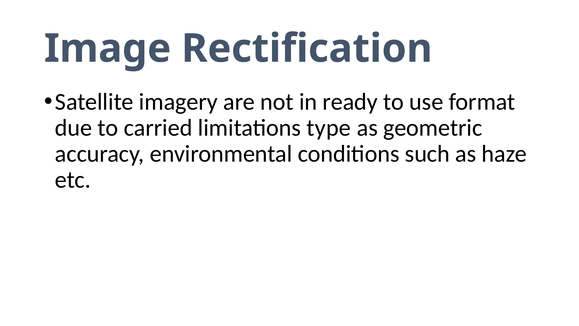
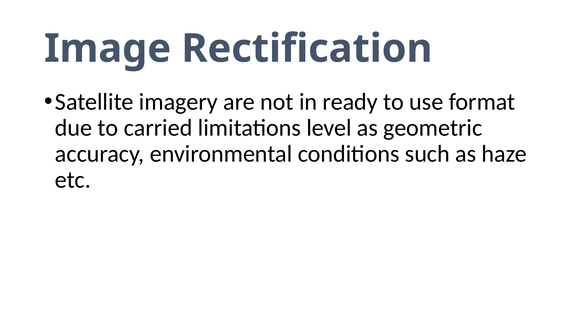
type: type -> level (329, 128)
